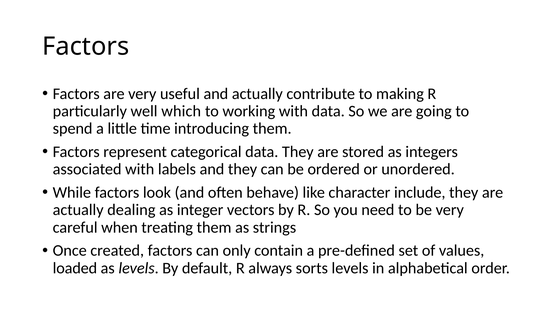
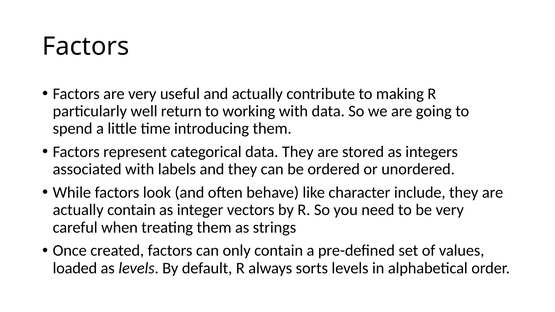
which: which -> return (181, 111)
actually dealing: dealing -> contain (131, 210)
